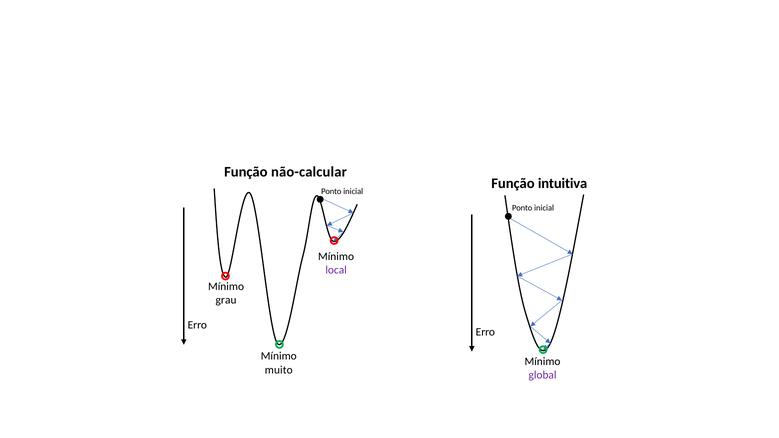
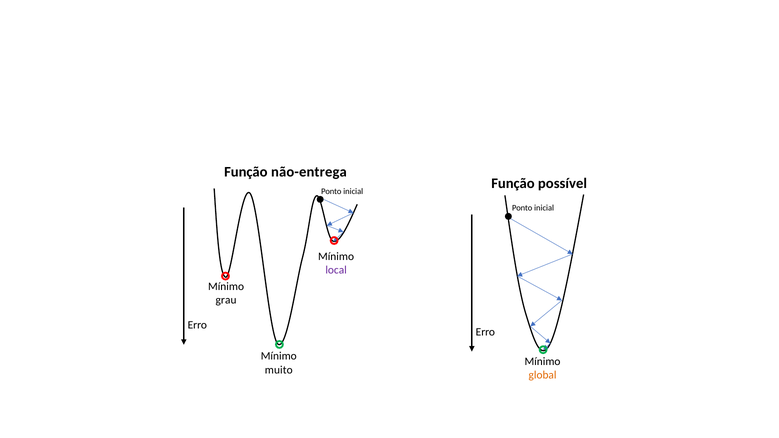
não-calcular: não-calcular -> não-entrega (309, 172)
intuitiva: intuitiva -> possível (563, 183)
global colour: purple -> orange (543, 375)
